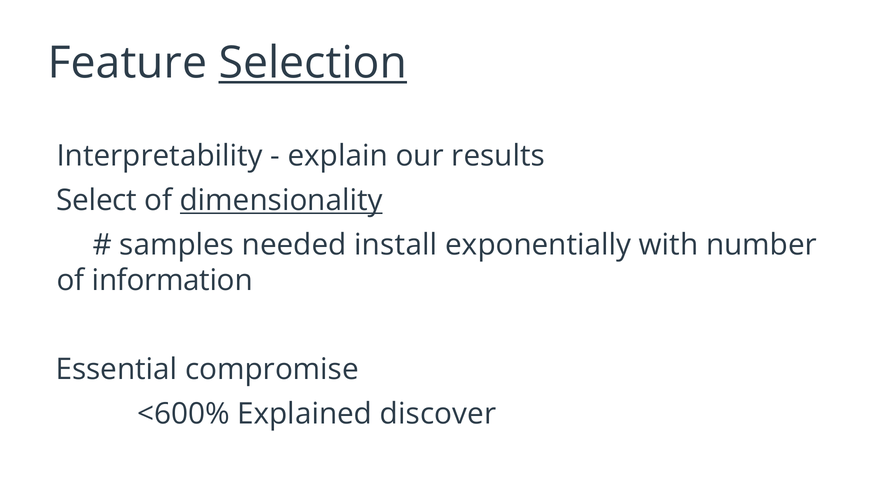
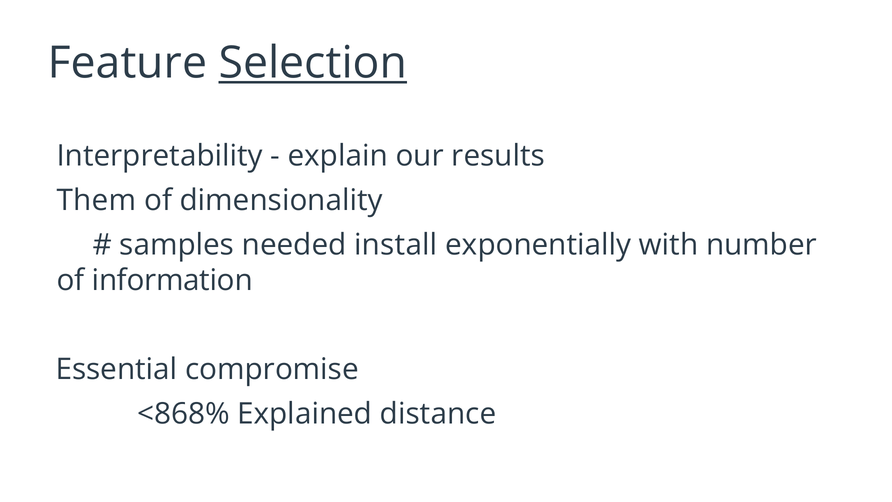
Select: Select -> Them (96, 200)
dimensionality underline: present -> none (281, 200)
<600%: <600% -> <868% (183, 413)
discover: discover -> distance (438, 413)
